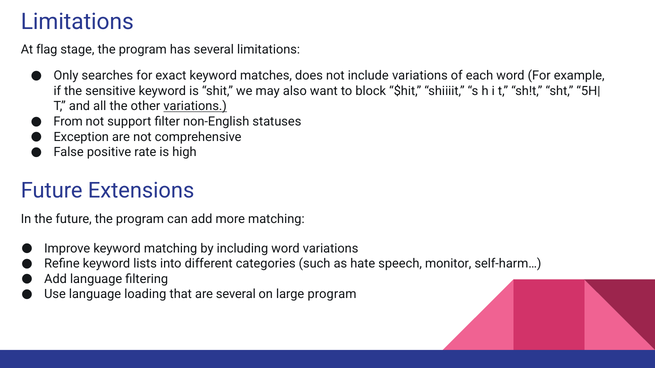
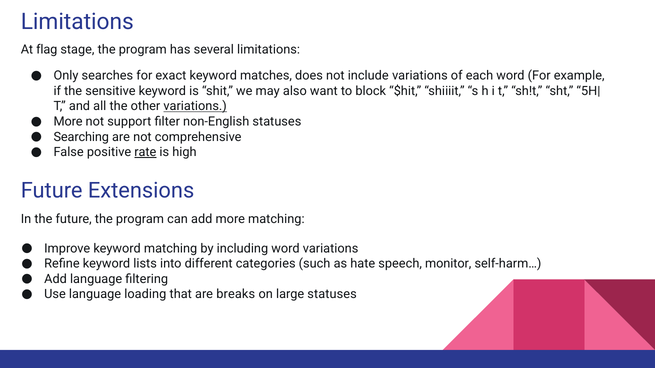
From: From -> More (68, 122)
Exception: Exception -> Searching (81, 137)
rate underline: none -> present (145, 152)
are several: several -> breaks (236, 295)
large program: program -> statuses (332, 295)
